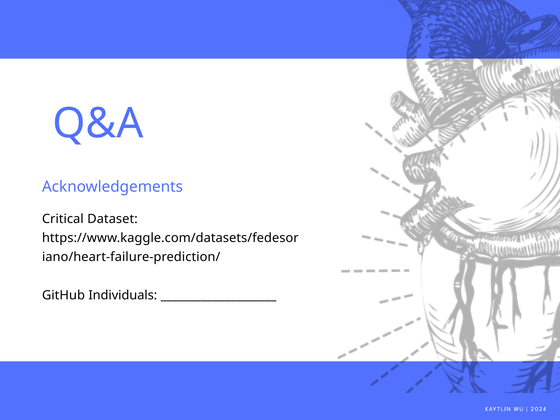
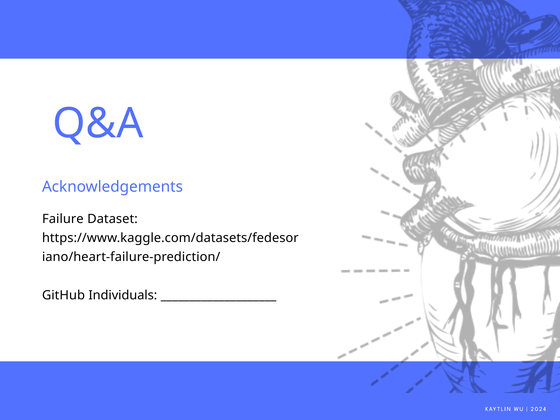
Critical: Critical -> Failure (63, 219)
